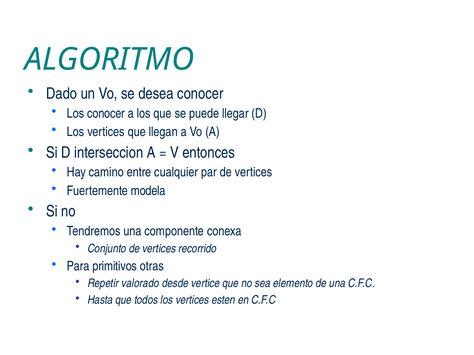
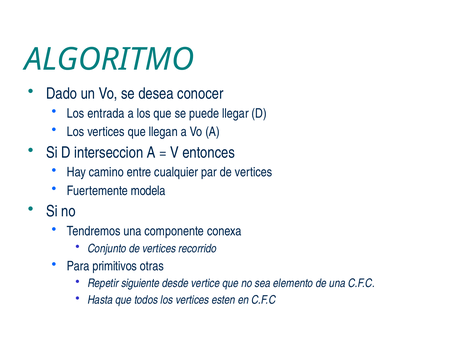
Los conocer: conocer -> entrada (106, 114)
valorado: valorado -> siguiente (140, 284)
